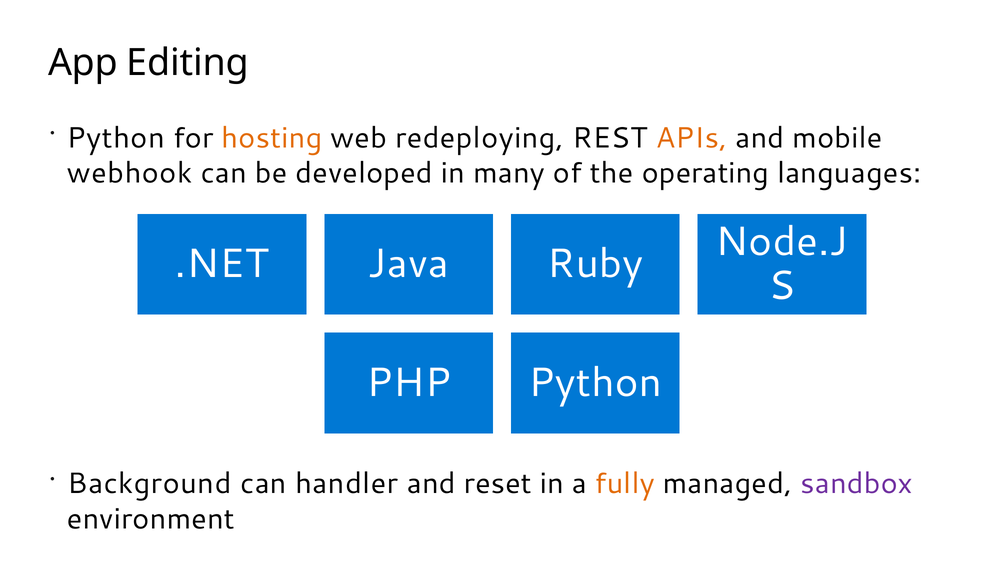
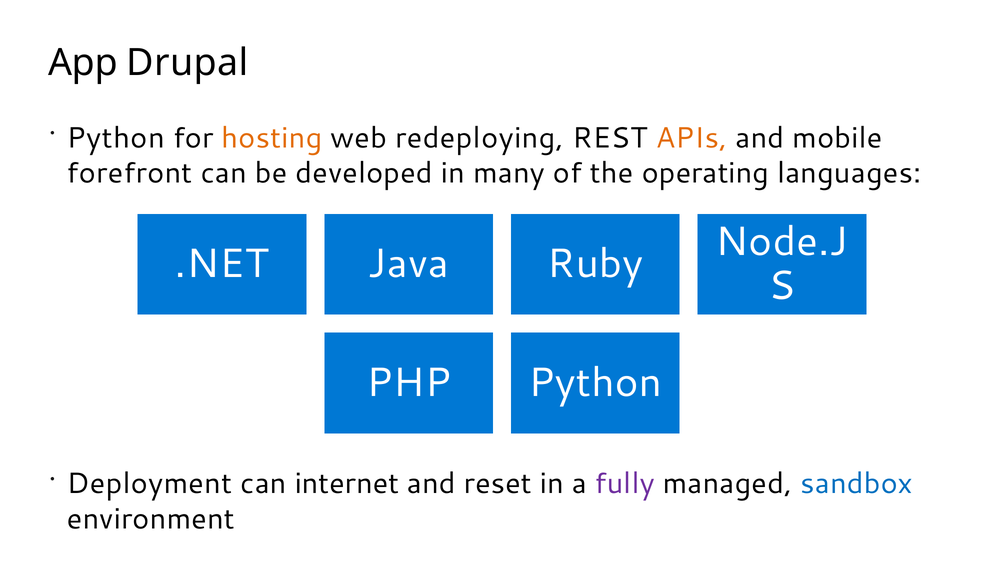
Editing: Editing -> Drupal (187, 63)
webhook: webhook -> forefront (130, 173)
Background: Background -> Deployment (150, 484)
handler: handler -> internet (347, 484)
fully colour: orange -> purple (625, 484)
sandbox colour: purple -> blue (857, 484)
